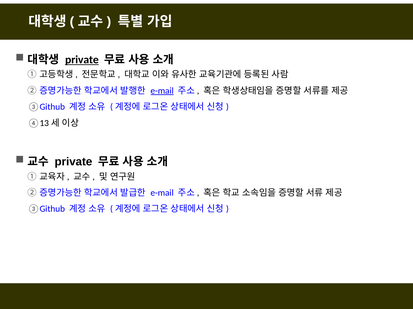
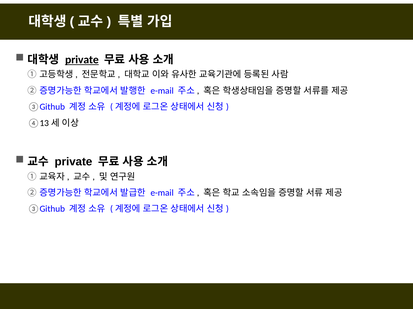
e-mail underline: present -> none (162, 91)
